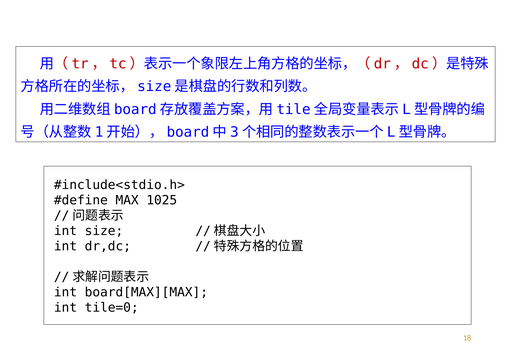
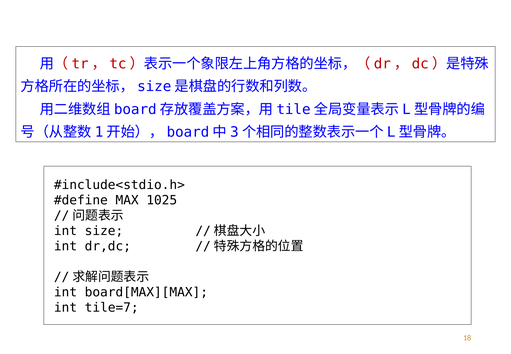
tile=0: tile=0 -> tile=7 (112, 307)
